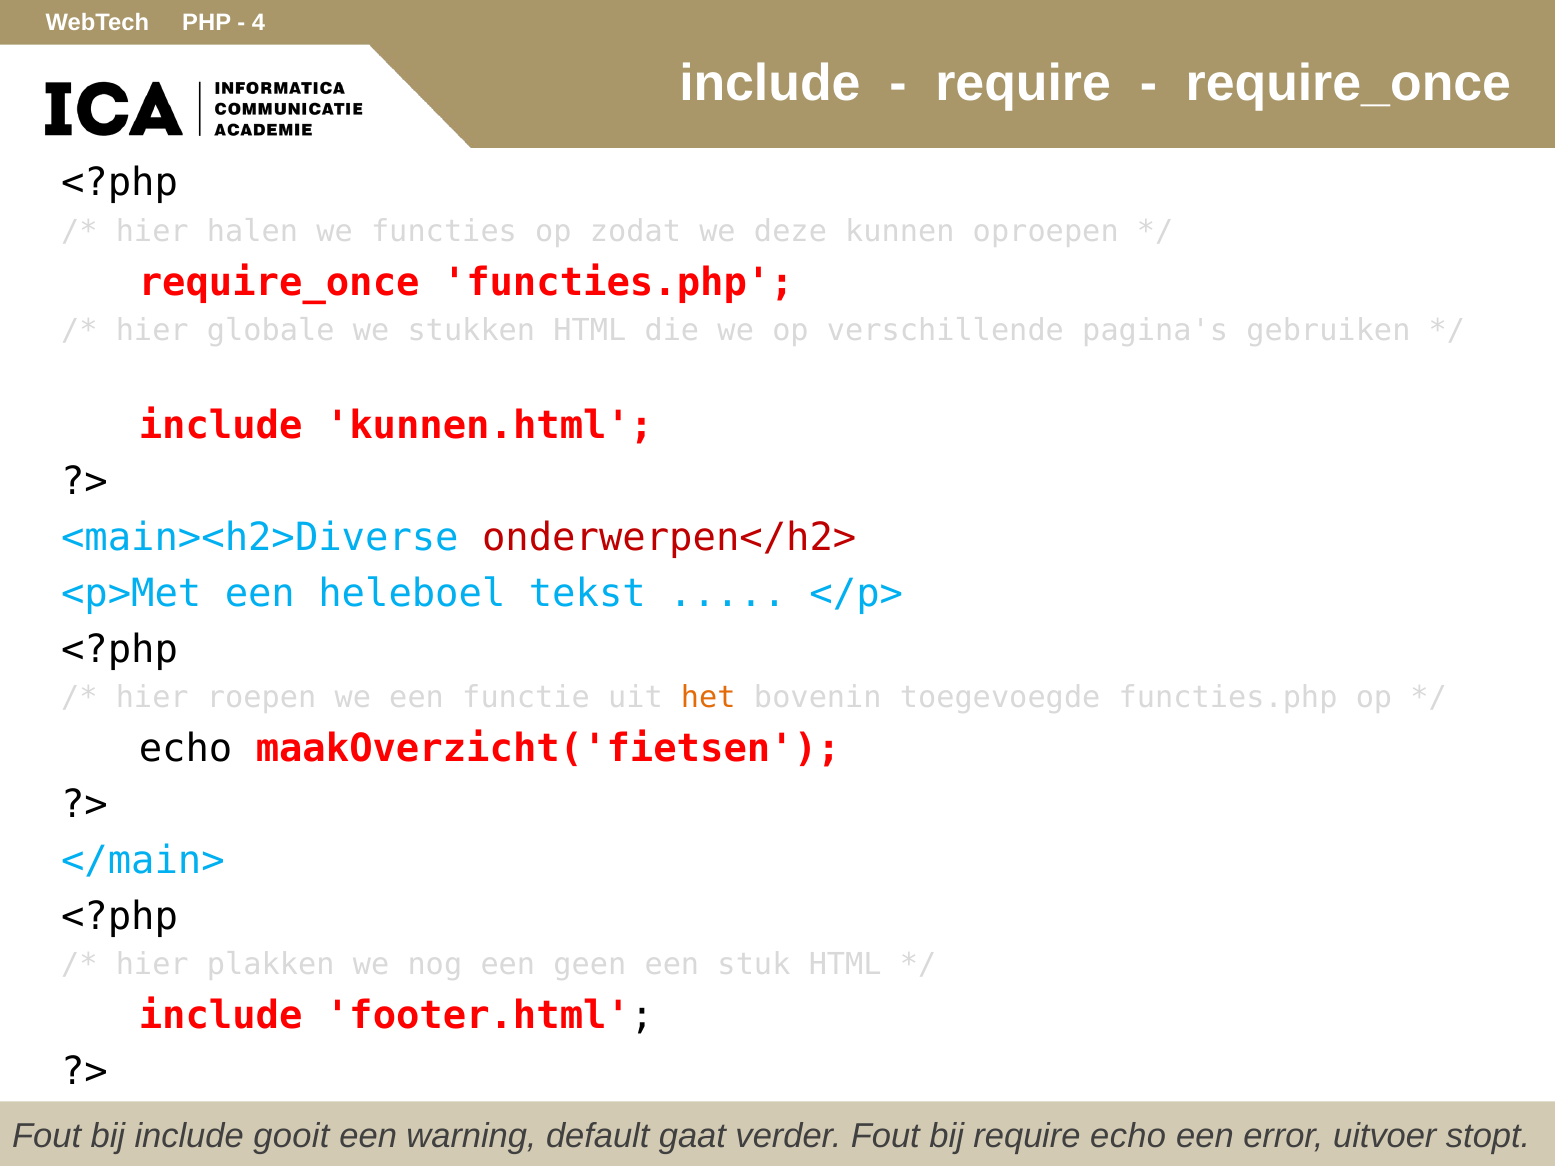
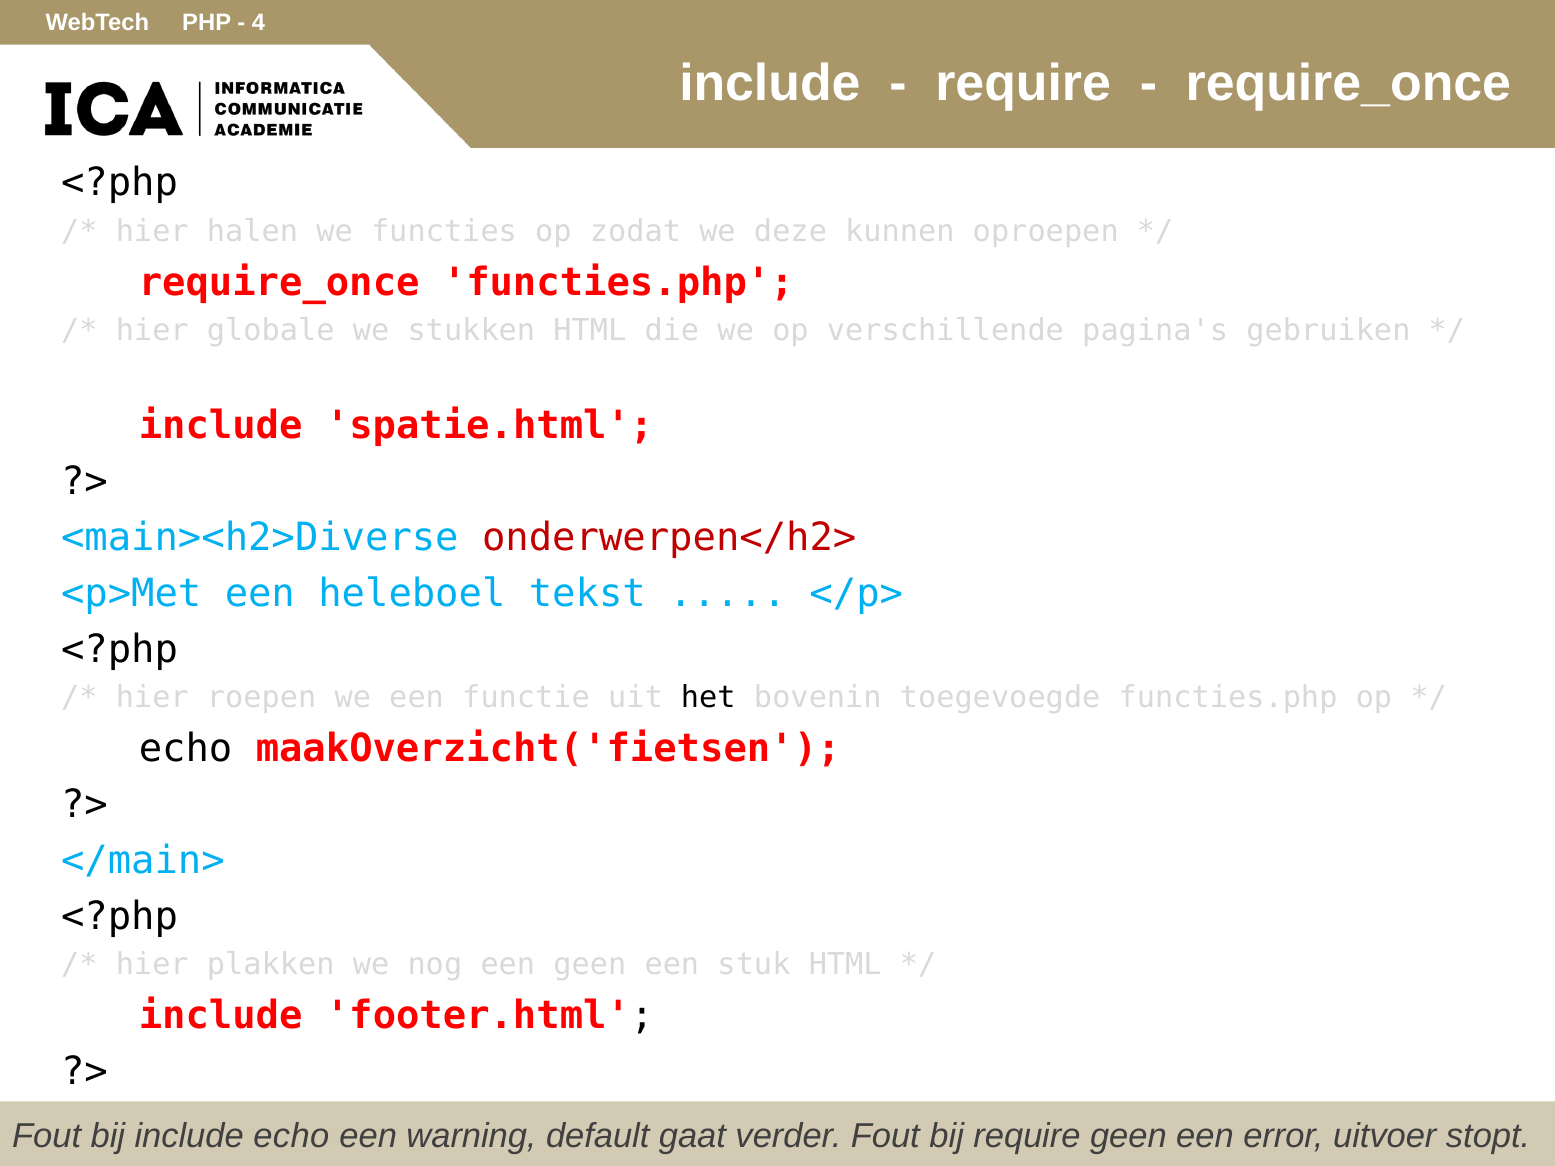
kunnen.html: kunnen.html -> spatie.html (490, 426)
het colour: orange -> black (708, 697)
include gooit: gooit -> echo (291, 1136)
require echo: echo -> geen (1128, 1136)
